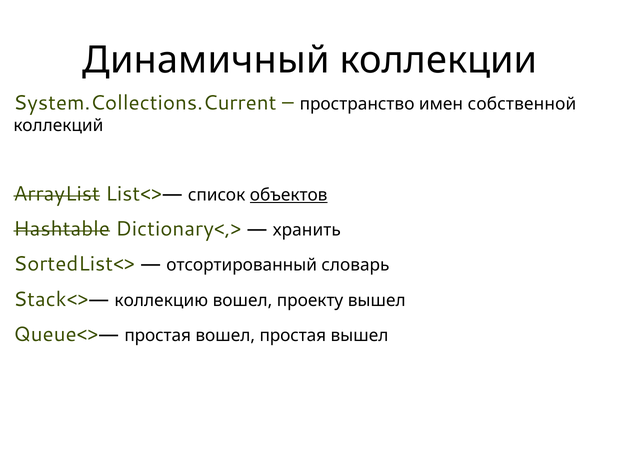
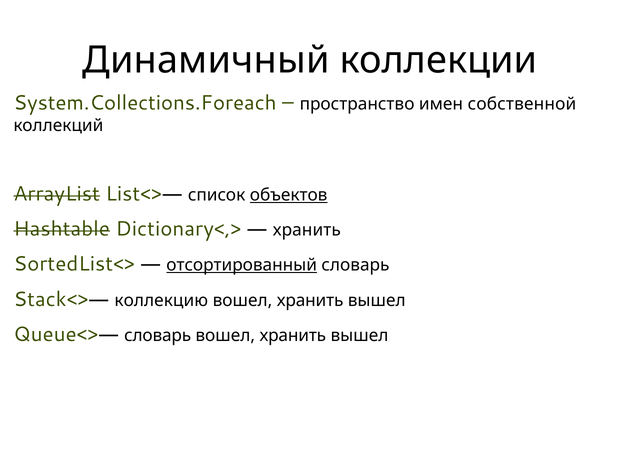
System.Collections.Current: System.Collections.Current -> System.Collections.Foreach (145, 103)
отсортированный underline: none -> present (242, 265)
проекту: проекту -> хранить (310, 300)
простая: простая -> словарь (158, 336)
простая: простая -> хранить (293, 336)
